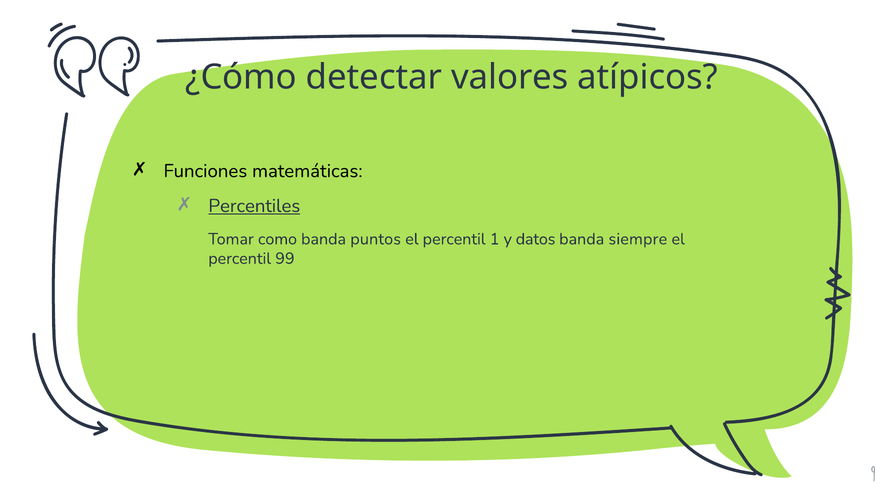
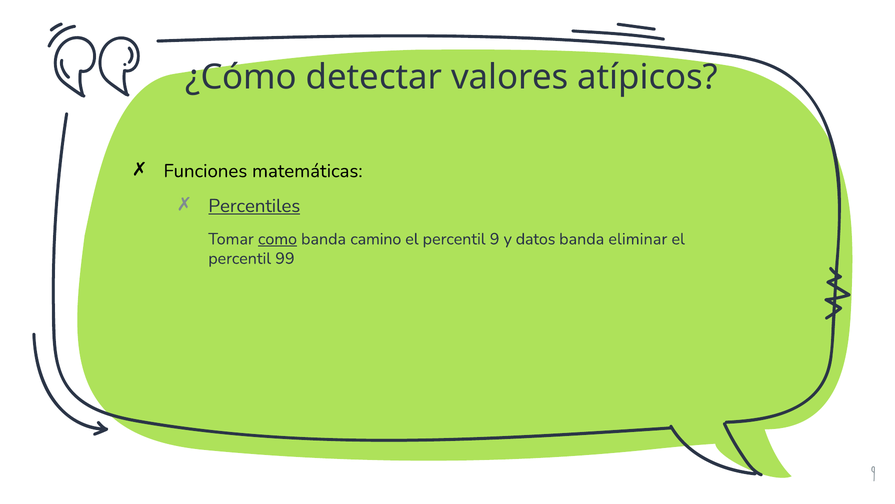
como underline: none -> present (277, 239)
puntos: puntos -> camino (376, 239)
percentil 1: 1 -> 9 (495, 239)
siempre: siempre -> eliminar (638, 239)
